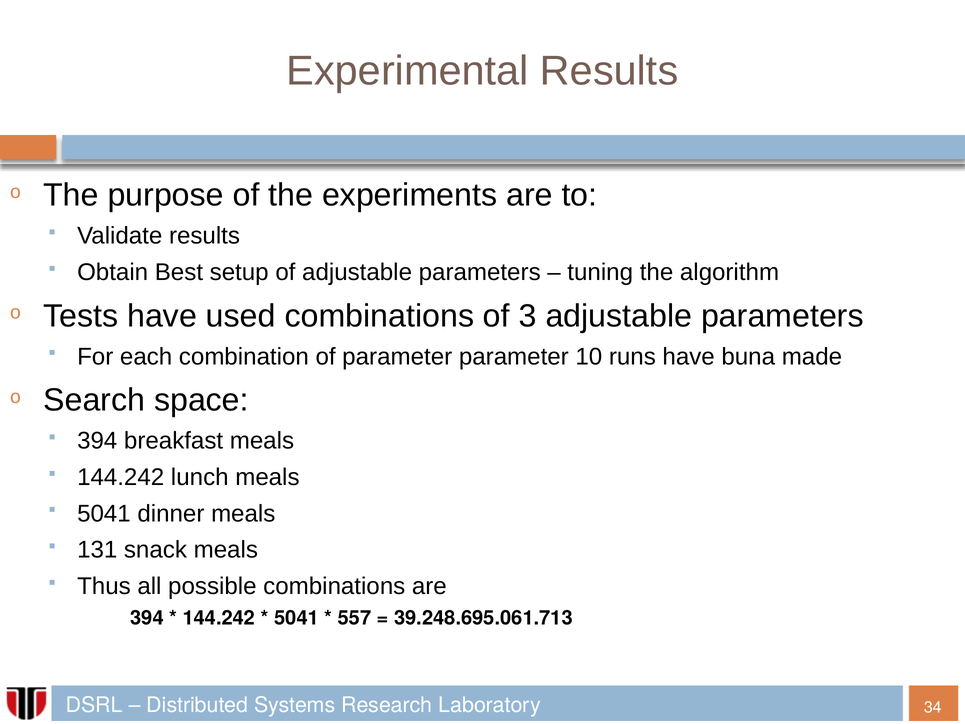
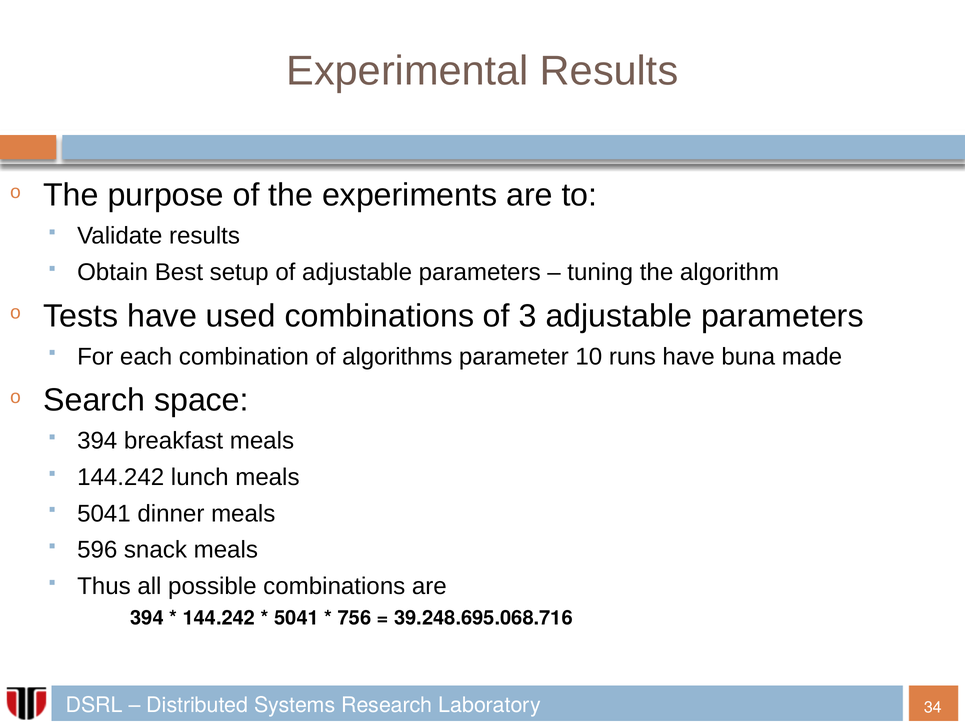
of parameter: parameter -> algorithms (397, 356)
131: 131 -> 596 (97, 550)
557: 557 -> 756 (355, 618)
39.248.695.061.713: 39.248.695.061.713 -> 39.248.695.068.716 (483, 618)
